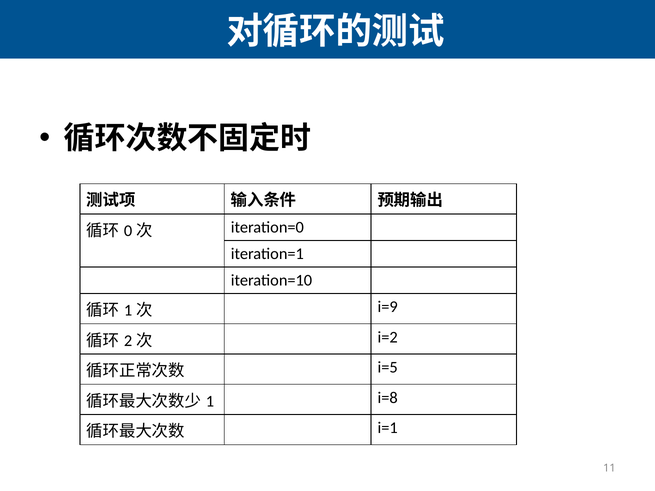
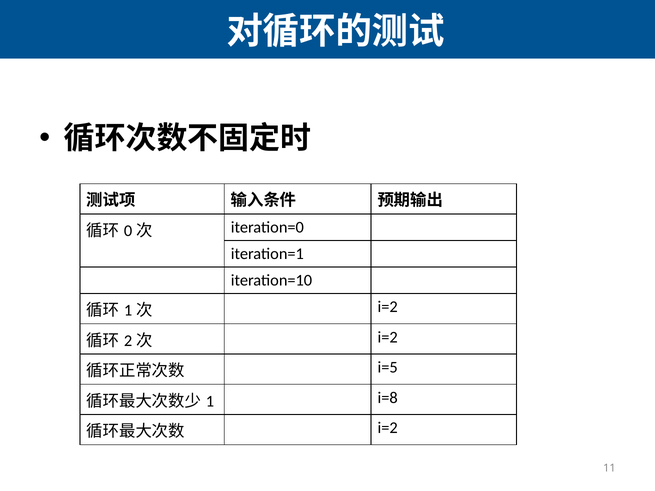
i=9: i=9 -> i=2 (388, 307)
i=1: i=1 -> i=2 (388, 428)
